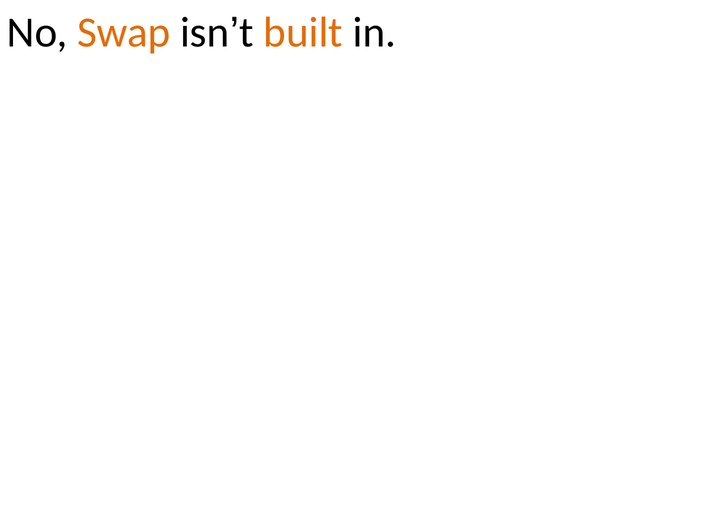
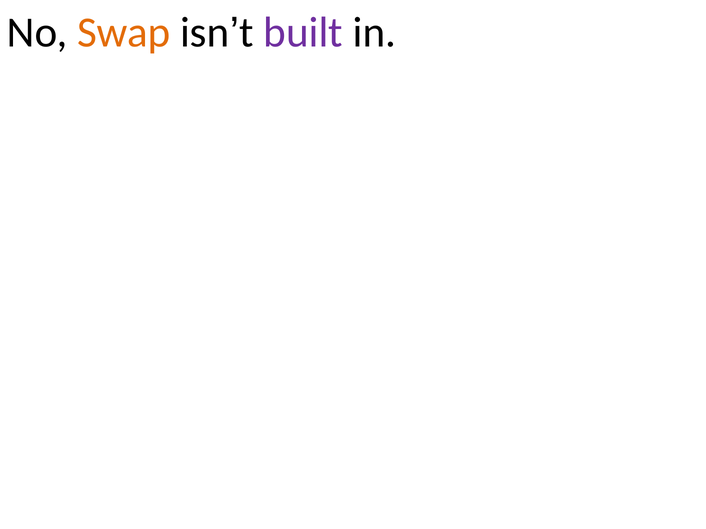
built colour: orange -> purple (303, 32)
